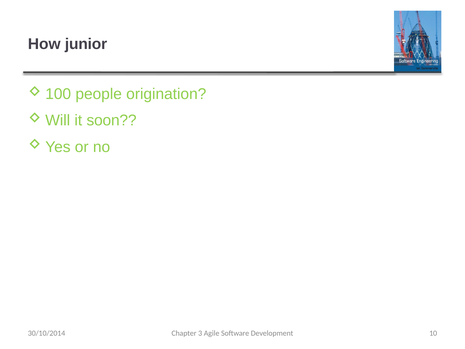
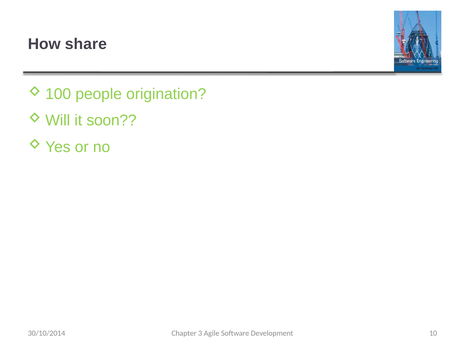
junior: junior -> share (86, 44)
